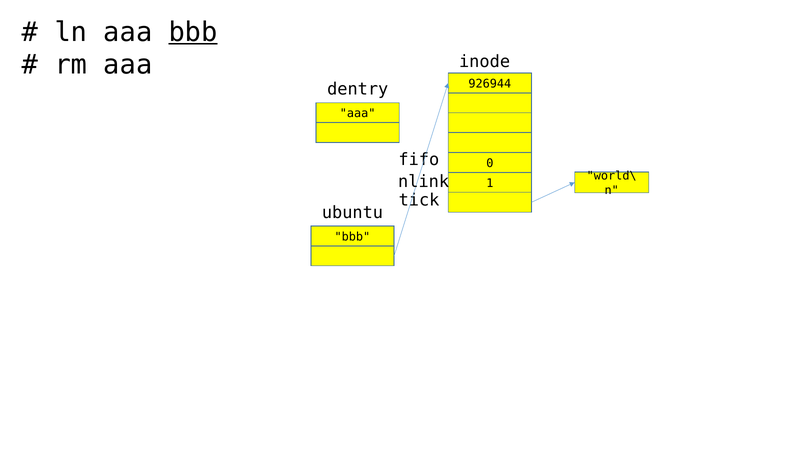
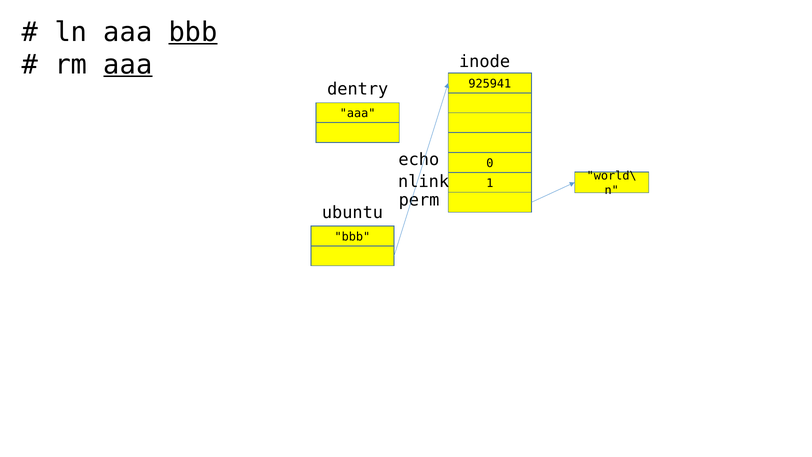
aaa underline: none -> present (128, 65)
926944: 926944 -> 925941 (490, 84)
fifo: fifo -> echo (419, 159)
tick: tick -> perm (419, 200)
